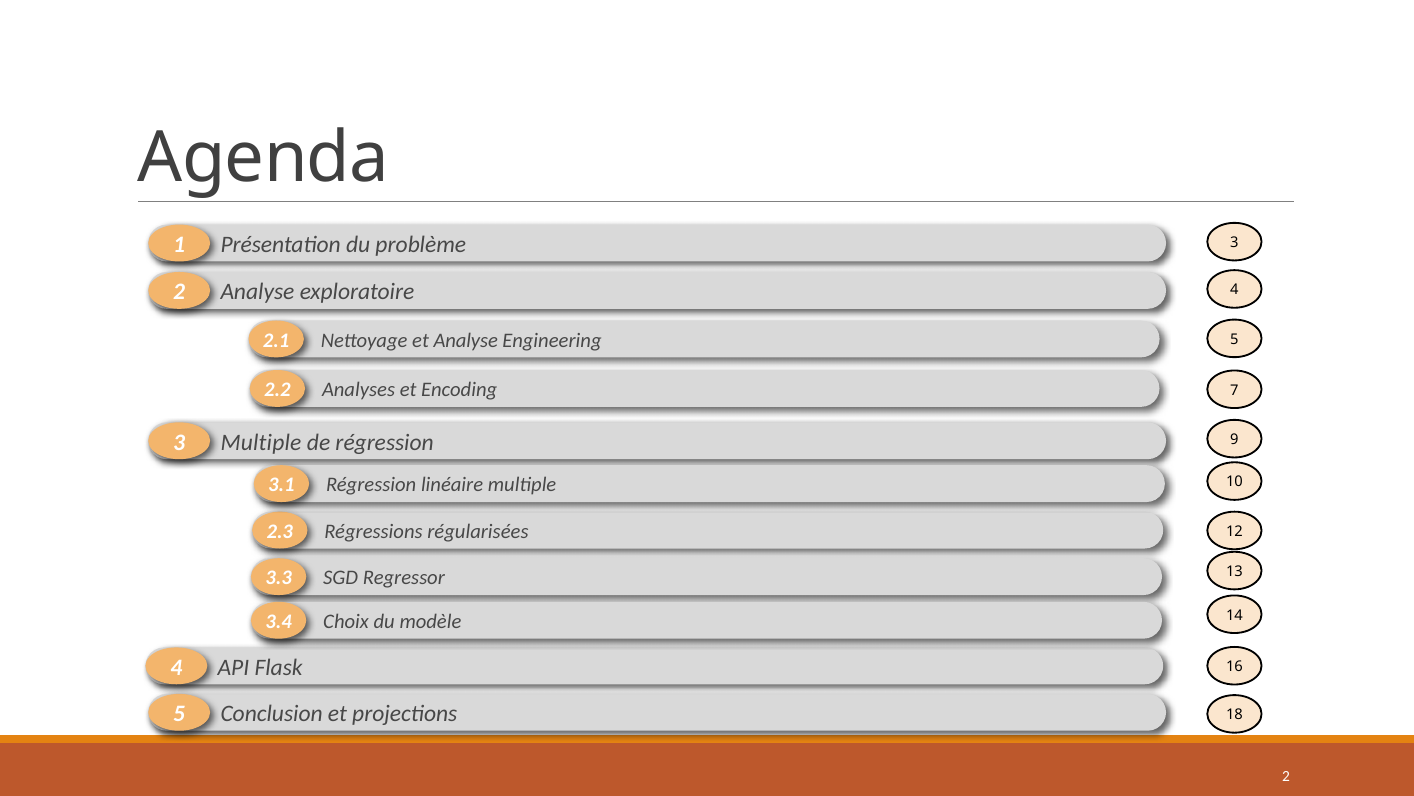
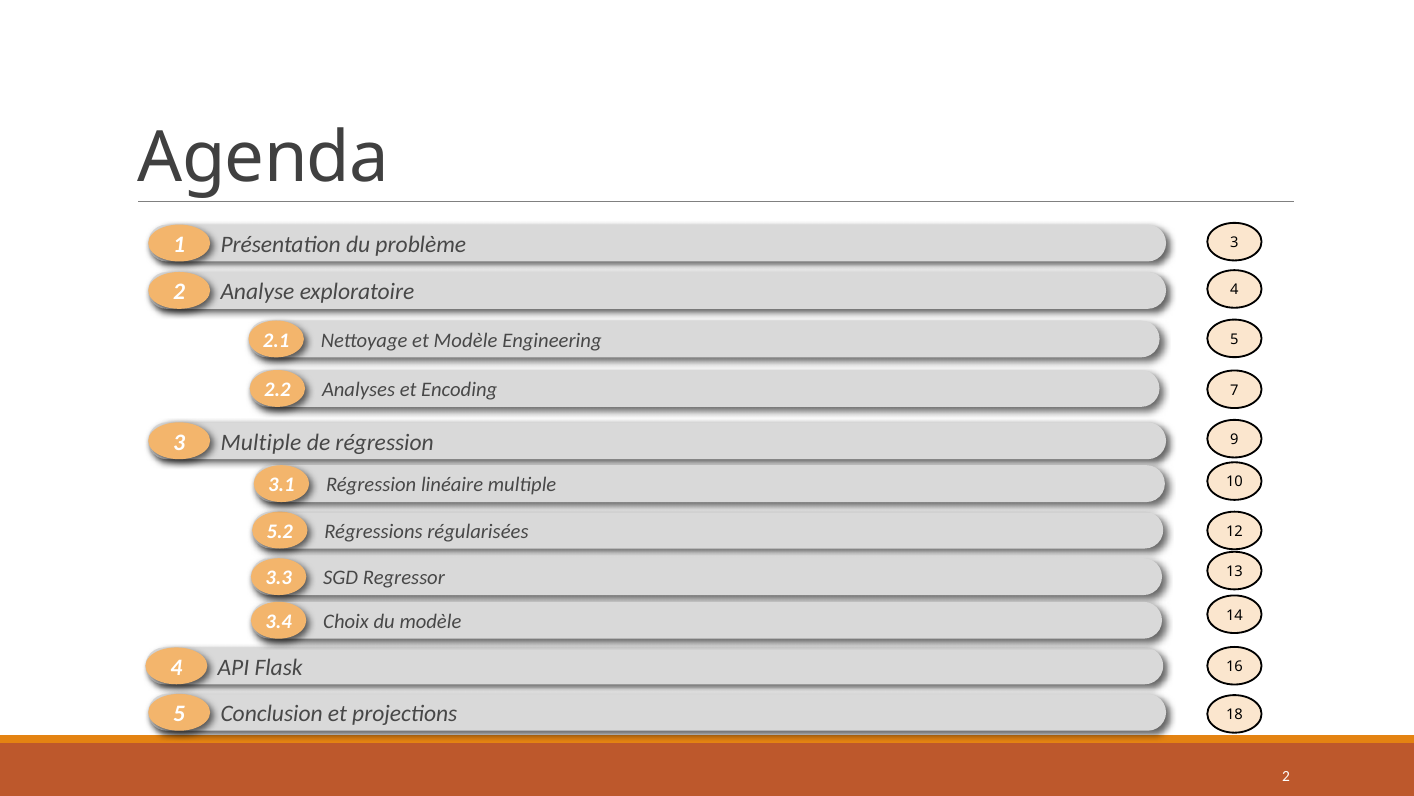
et Analyse: Analyse -> Modèle (466, 340)
2.3: 2.3 -> 5.2 (280, 531)
